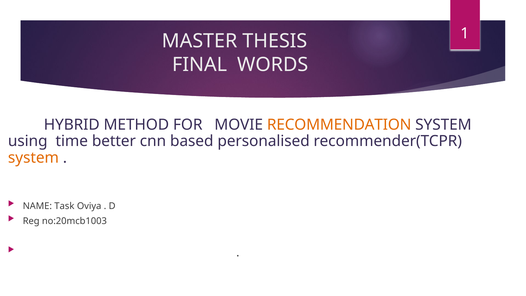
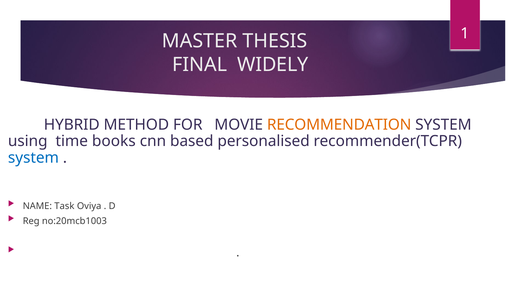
WORDS: WORDS -> WIDELY (273, 65)
better: better -> books (114, 141)
system colour: orange -> blue (33, 158)
